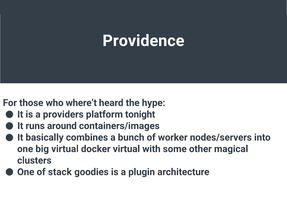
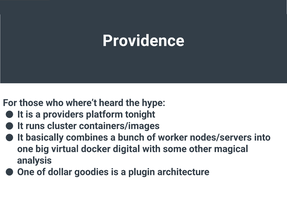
around: around -> cluster (62, 125)
docker virtual: virtual -> digital (126, 148)
clusters: clusters -> analysis (34, 160)
stack: stack -> dollar (60, 171)
